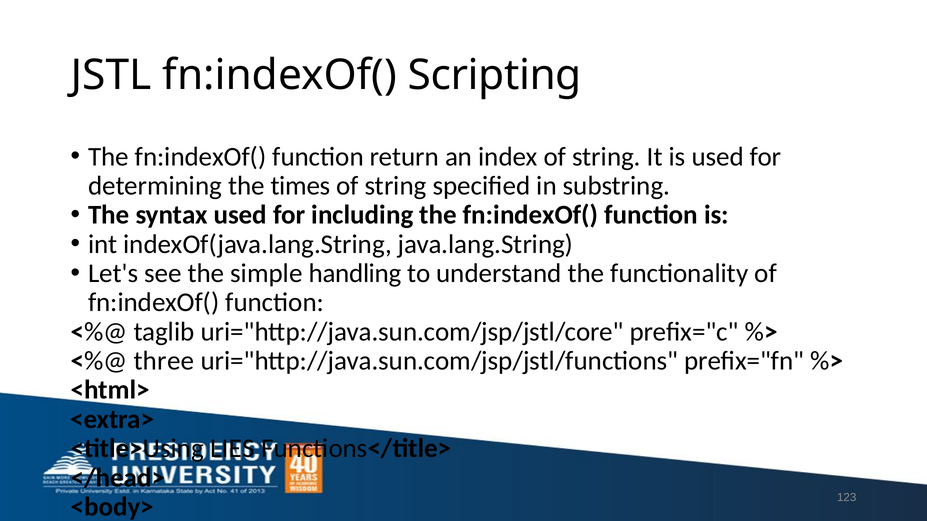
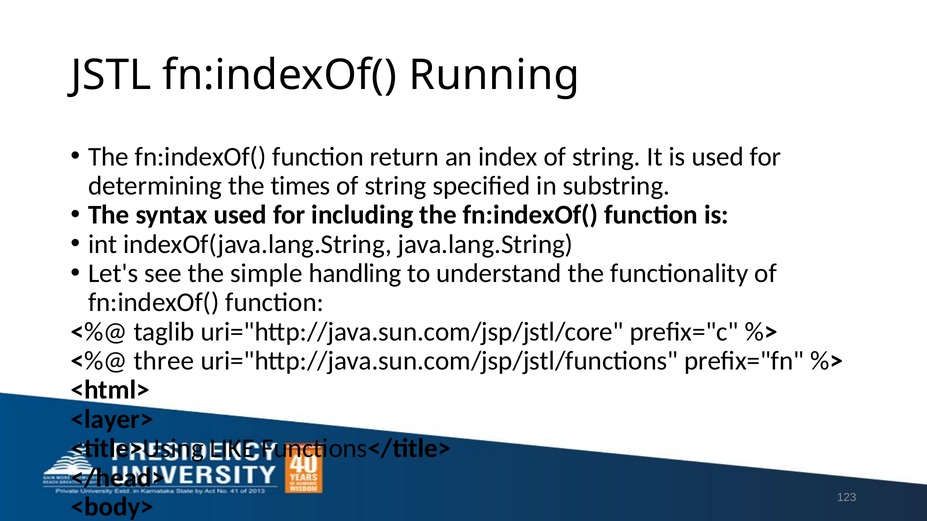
Scripting: Scripting -> Running (494, 75)
<extra>: <extra> -> <layer> (112, 420)
LIES: LIES -> LIKE (233, 449)
